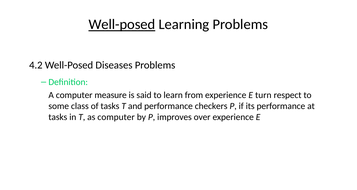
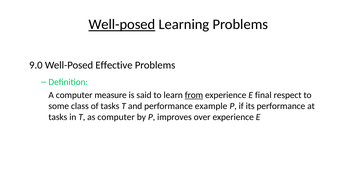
4.2: 4.2 -> 9.0 (36, 65)
Diseases: Diseases -> Effective (114, 65)
from underline: none -> present (194, 95)
turn: turn -> final (263, 95)
checkers: checkers -> example (211, 106)
